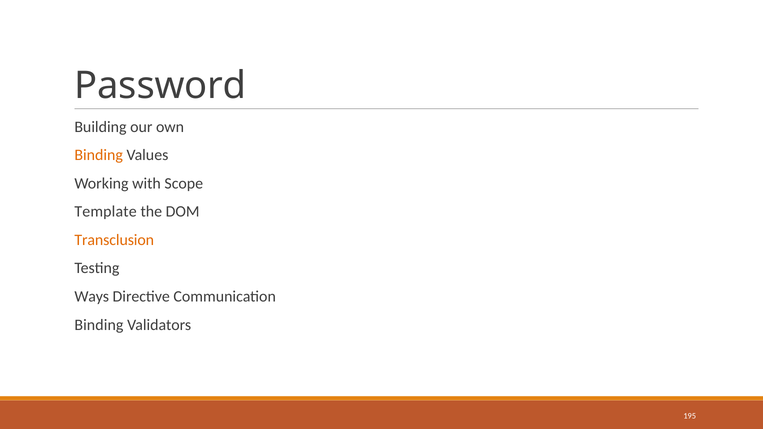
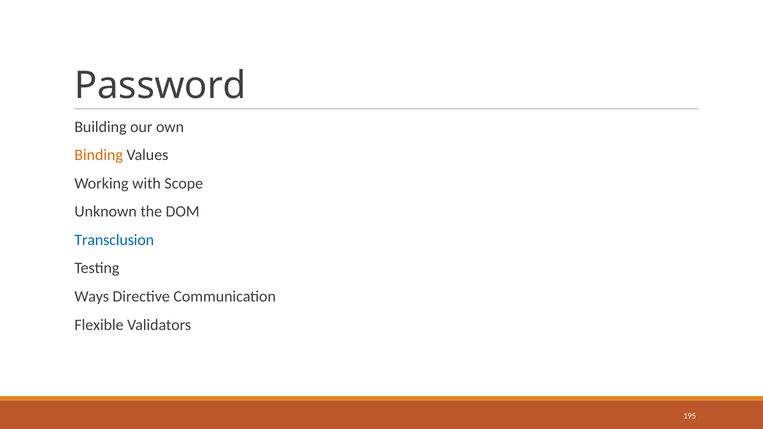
Template: Template -> Unknown (106, 212)
Transclusion colour: orange -> blue (114, 240)
Binding: Binding -> Flexible (99, 325)
